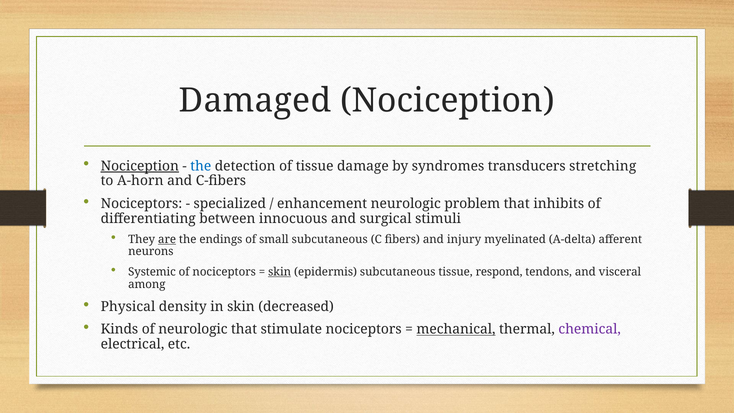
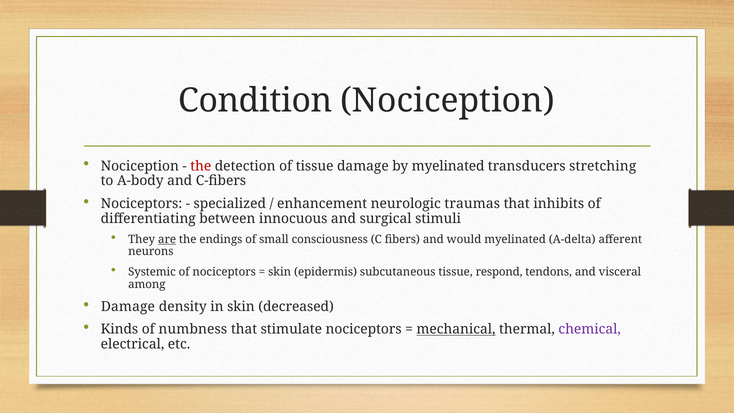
Damaged: Damaged -> Condition (255, 101)
Nociception underline: present -> none (140, 166)
the colour: blue -> red (201, 166)
by syndromes: syndromes -> myelinated (448, 166)
A-horn: A-horn -> A-body (140, 181)
problem: problem -> traumas (472, 204)
small subcutaneous: subcutaneous -> consciousness (330, 239)
injury: injury -> would (464, 239)
skin underline: present -> none (280, 272)
Physical: Physical -> Damage (128, 306)
of neurologic: neurologic -> numbness (193, 329)
